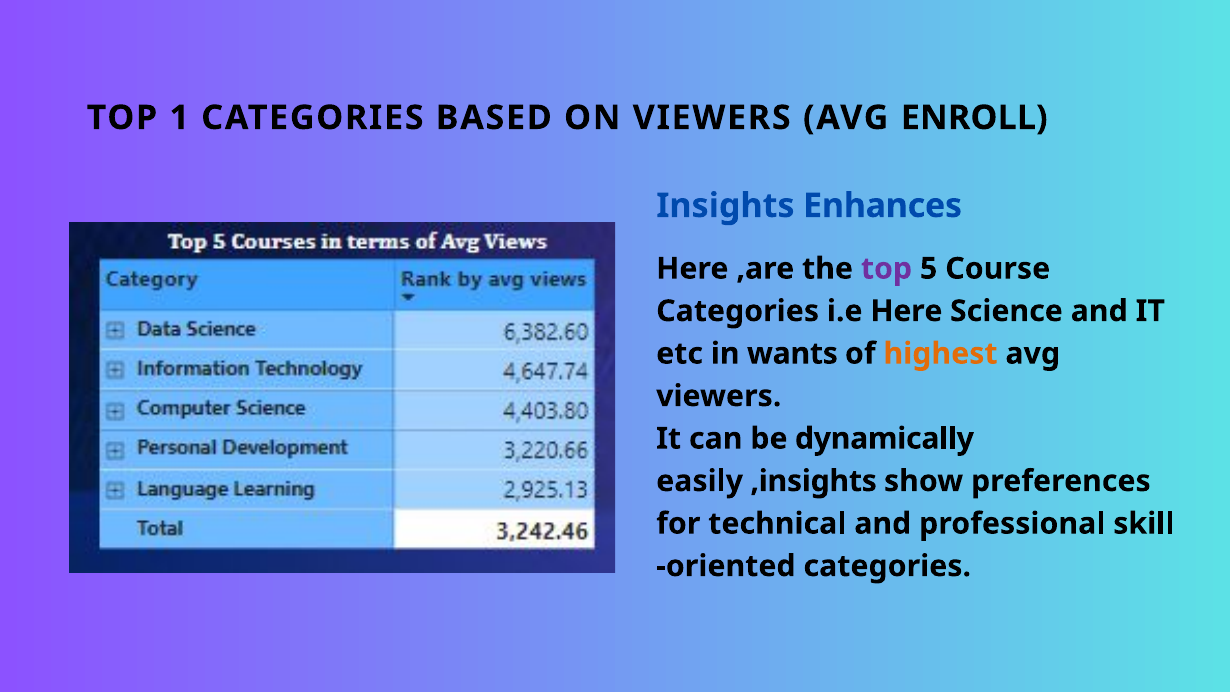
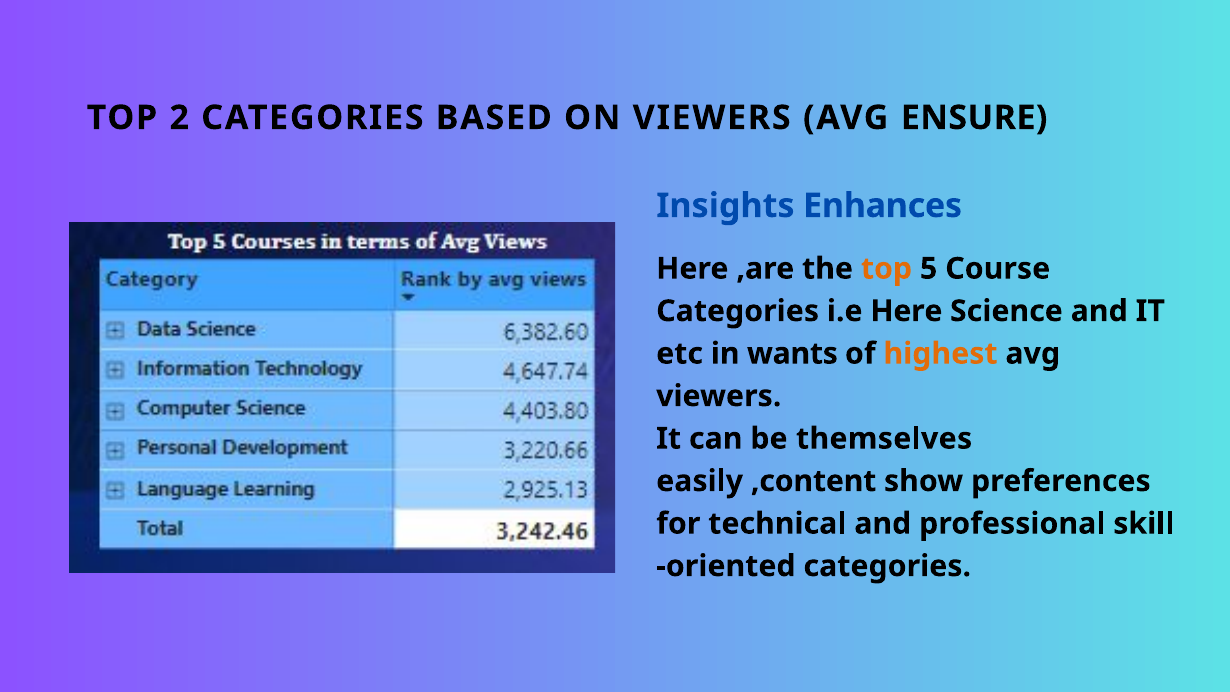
1: 1 -> 2 (179, 118)
ENROLL: ENROLL -> ENSURE (974, 118)
top colour: purple -> orange (886, 269)
dynamically: dynamically -> themselves (884, 439)
,insights: ,insights -> ,content (814, 481)
